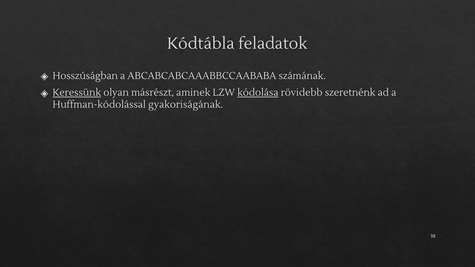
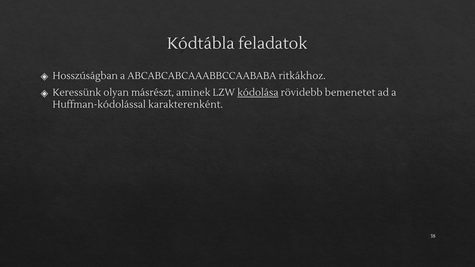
számának: számának -> ritkákhoz (302, 76)
Keressünk underline: present -> none (77, 93)
szeretnénk: szeretnénk -> bemenetet (350, 93)
gyakoriságának: gyakoriságának -> karakterenként (186, 105)
